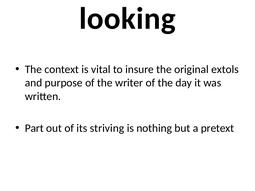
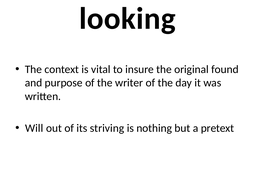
extols: extols -> found (225, 69)
Part: Part -> Will (34, 128)
